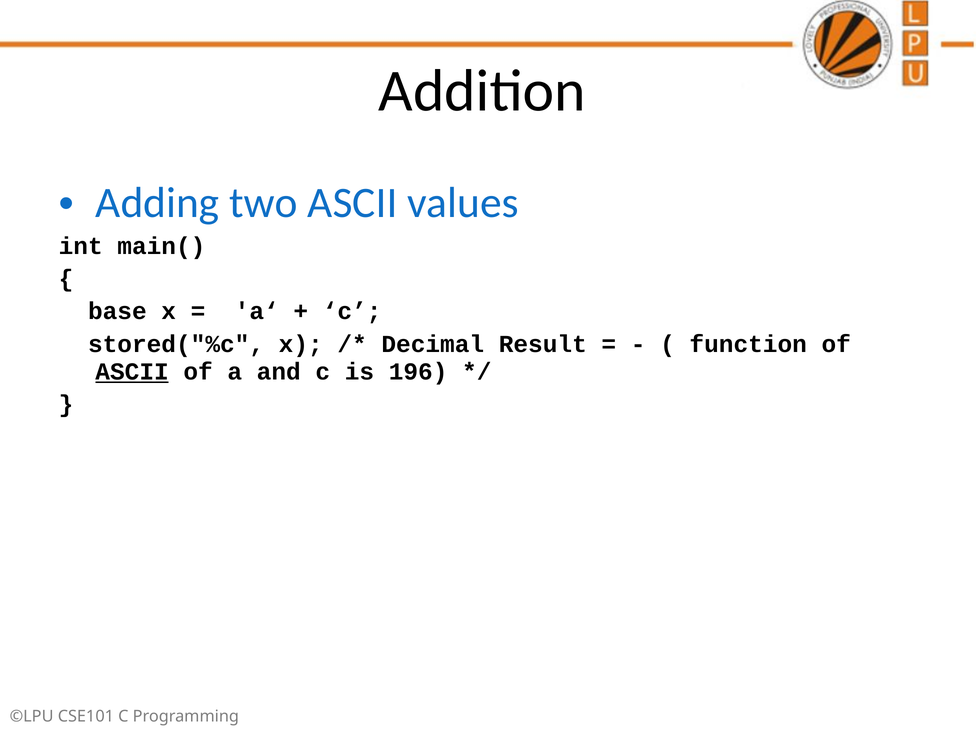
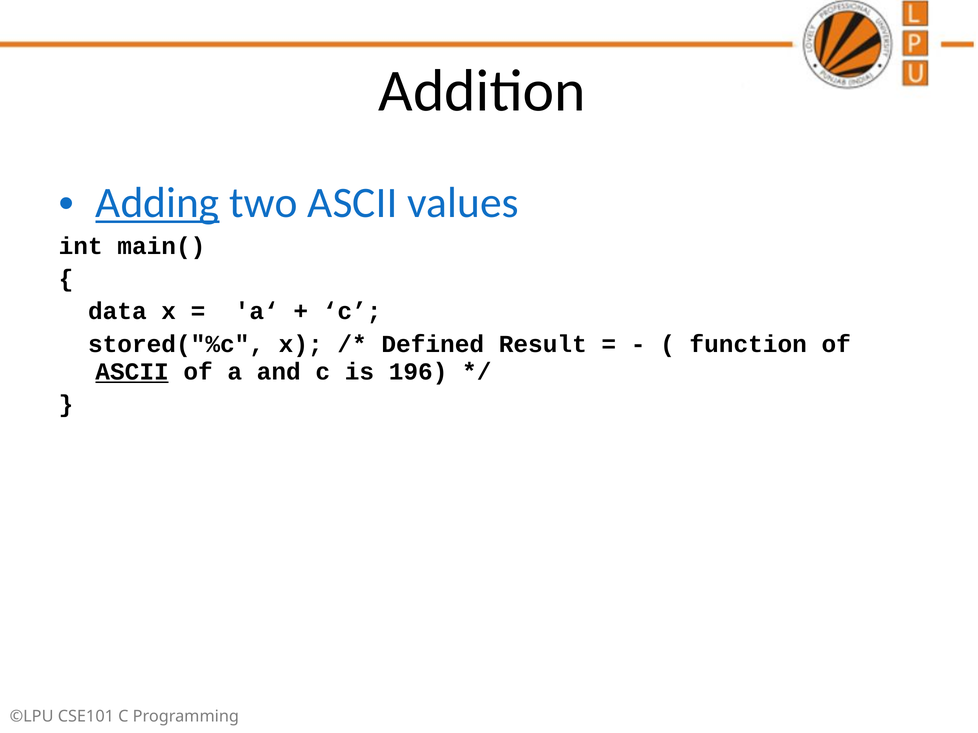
Adding underline: none -> present (157, 203)
base: base -> data (117, 312)
Decimal: Decimal -> Defined (433, 344)
